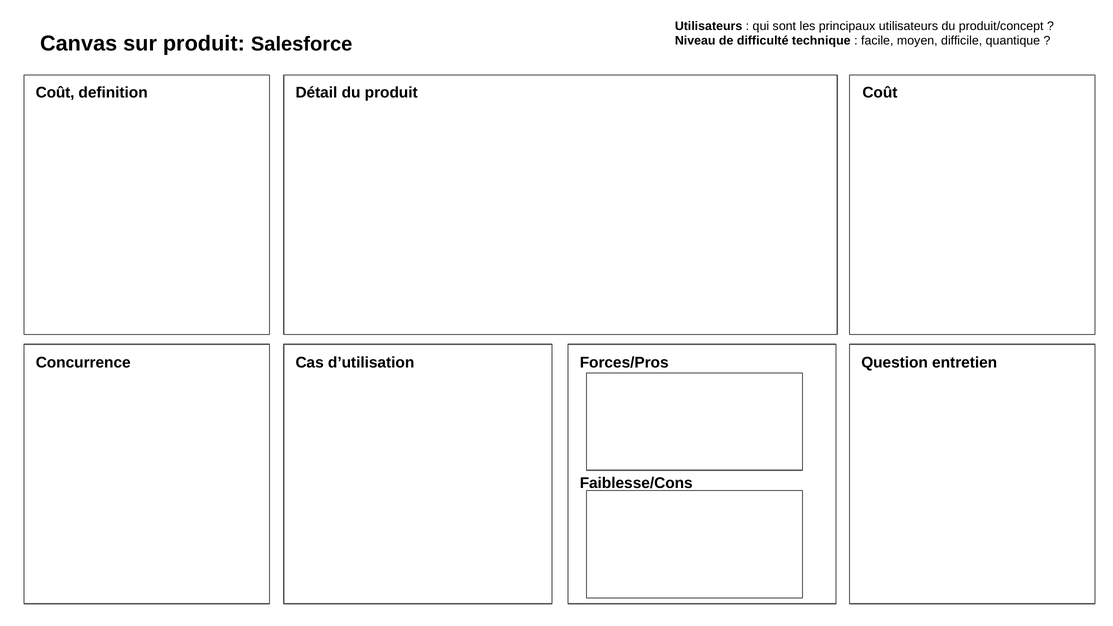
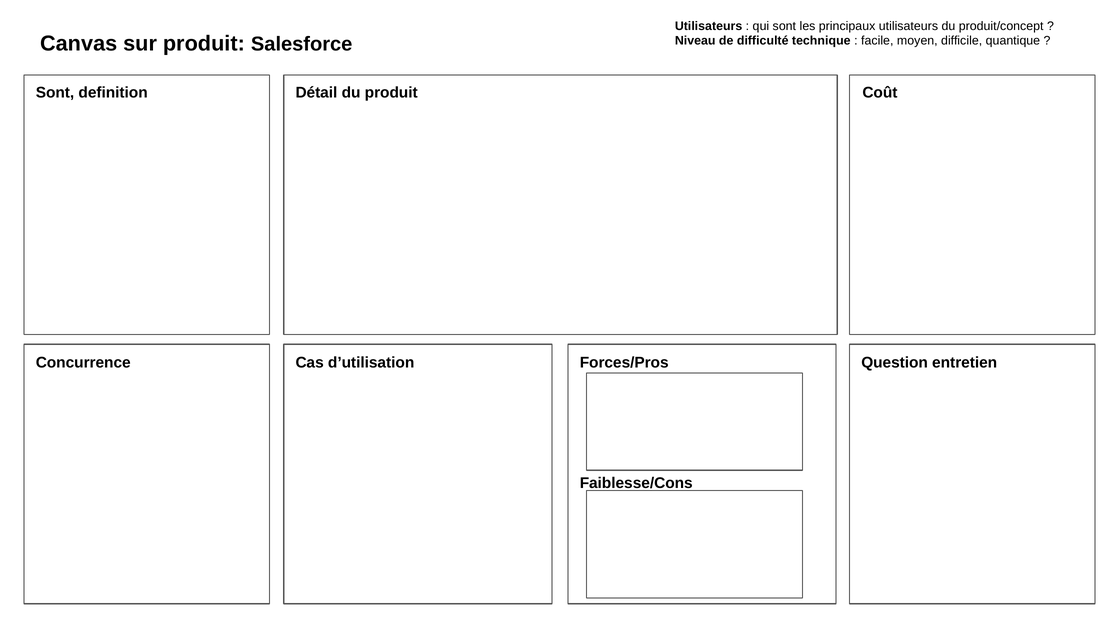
Coût: Coût -> Sont (55, 93)
